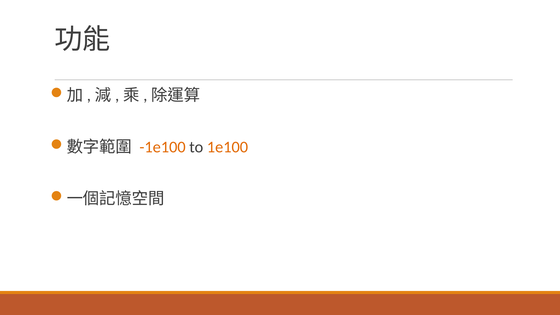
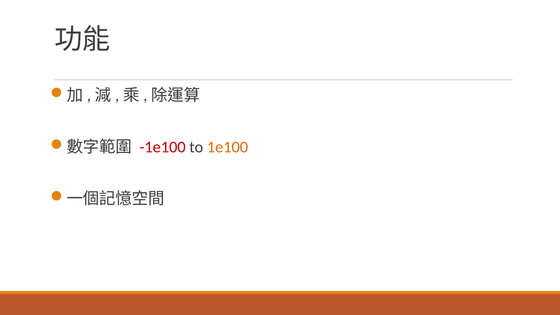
-1e100 colour: orange -> red (163, 147)
